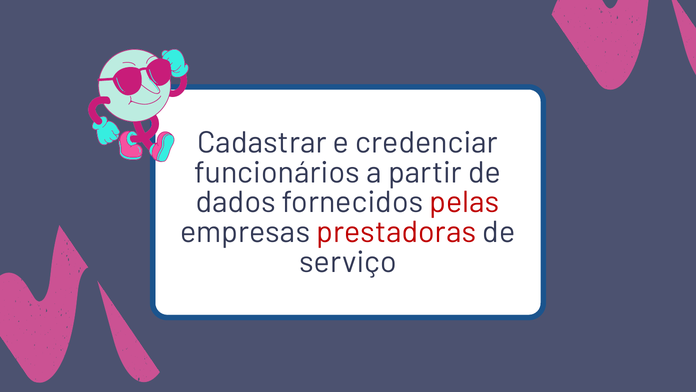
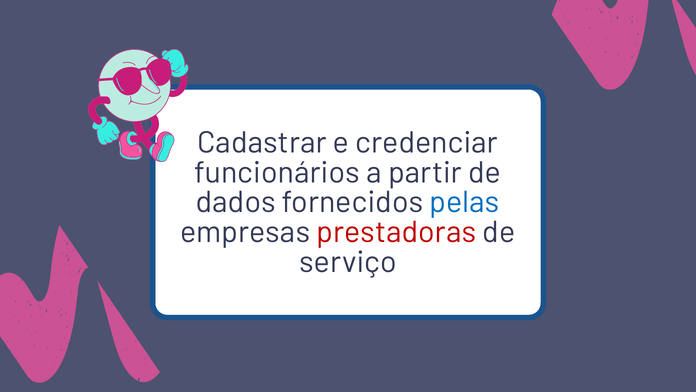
pelas colour: red -> blue (465, 202)
